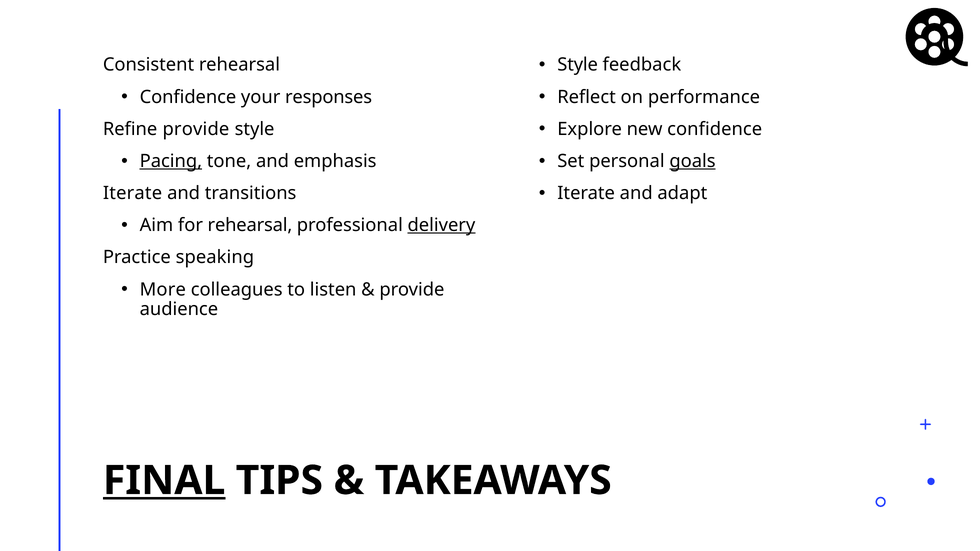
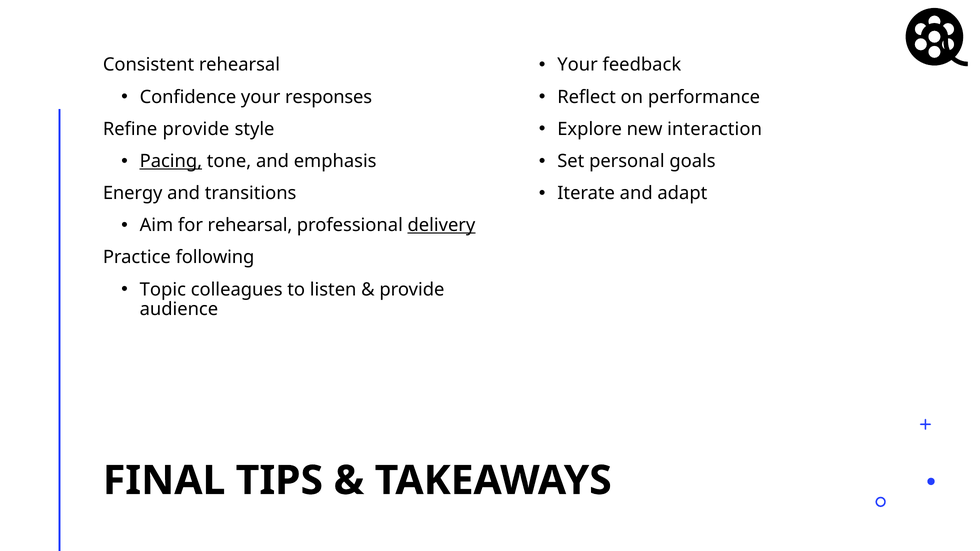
Style: Style -> Your (578, 65)
new confidence: confidence -> interaction (715, 129)
goals underline: present -> none (693, 161)
Iterate: Iterate -> Energy (133, 193)
speaking: speaking -> following (215, 257)
More: More -> Topic (163, 290)
FINAL underline: present -> none (164, 481)
